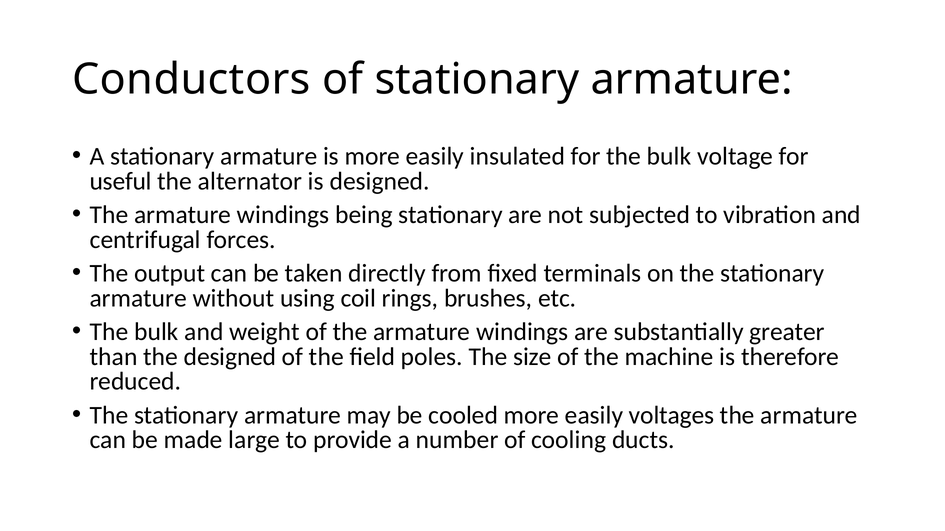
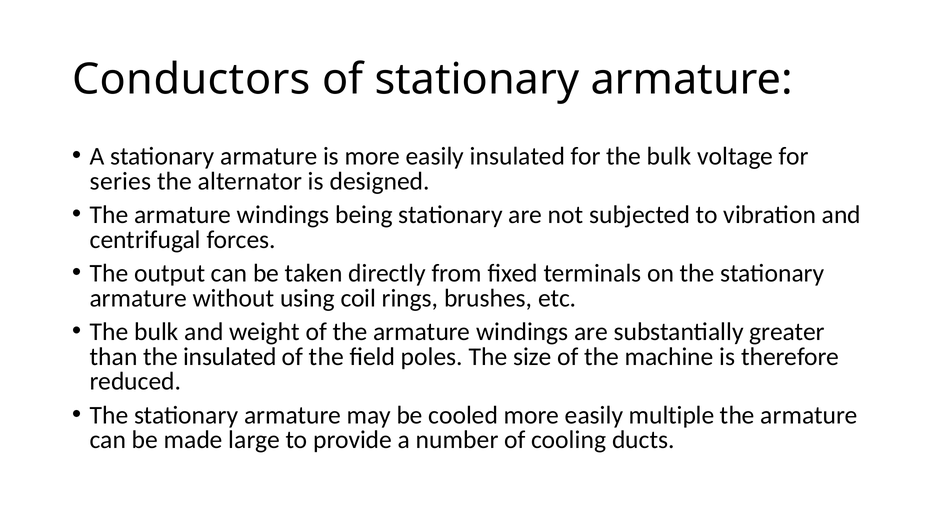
useful: useful -> series (121, 181)
the designed: designed -> insulated (230, 357)
voltages: voltages -> multiple (672, 416)
